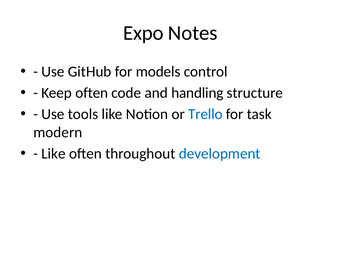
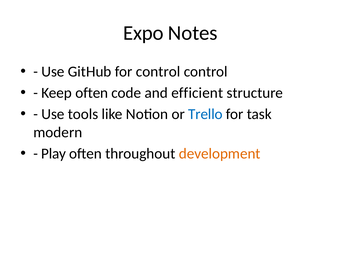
for models: models -> control (158, 72)
handling: handling -> efficient (197, 93)
Like: Like -> Play (54, 153)
development colour: blue -> orange (220, 153)
